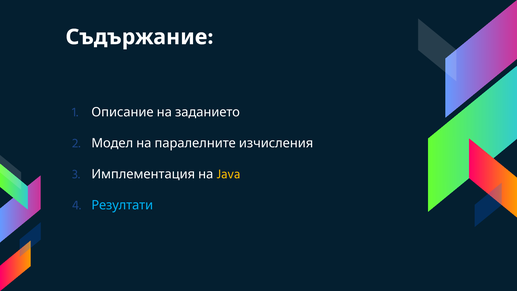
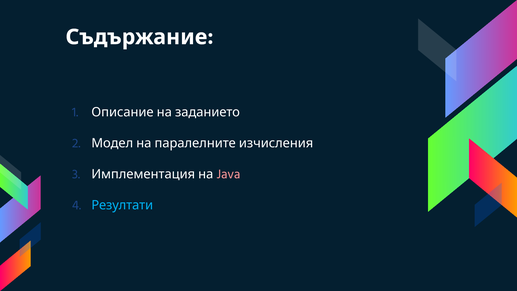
Java colour: yellow -> pink (228, 174)
